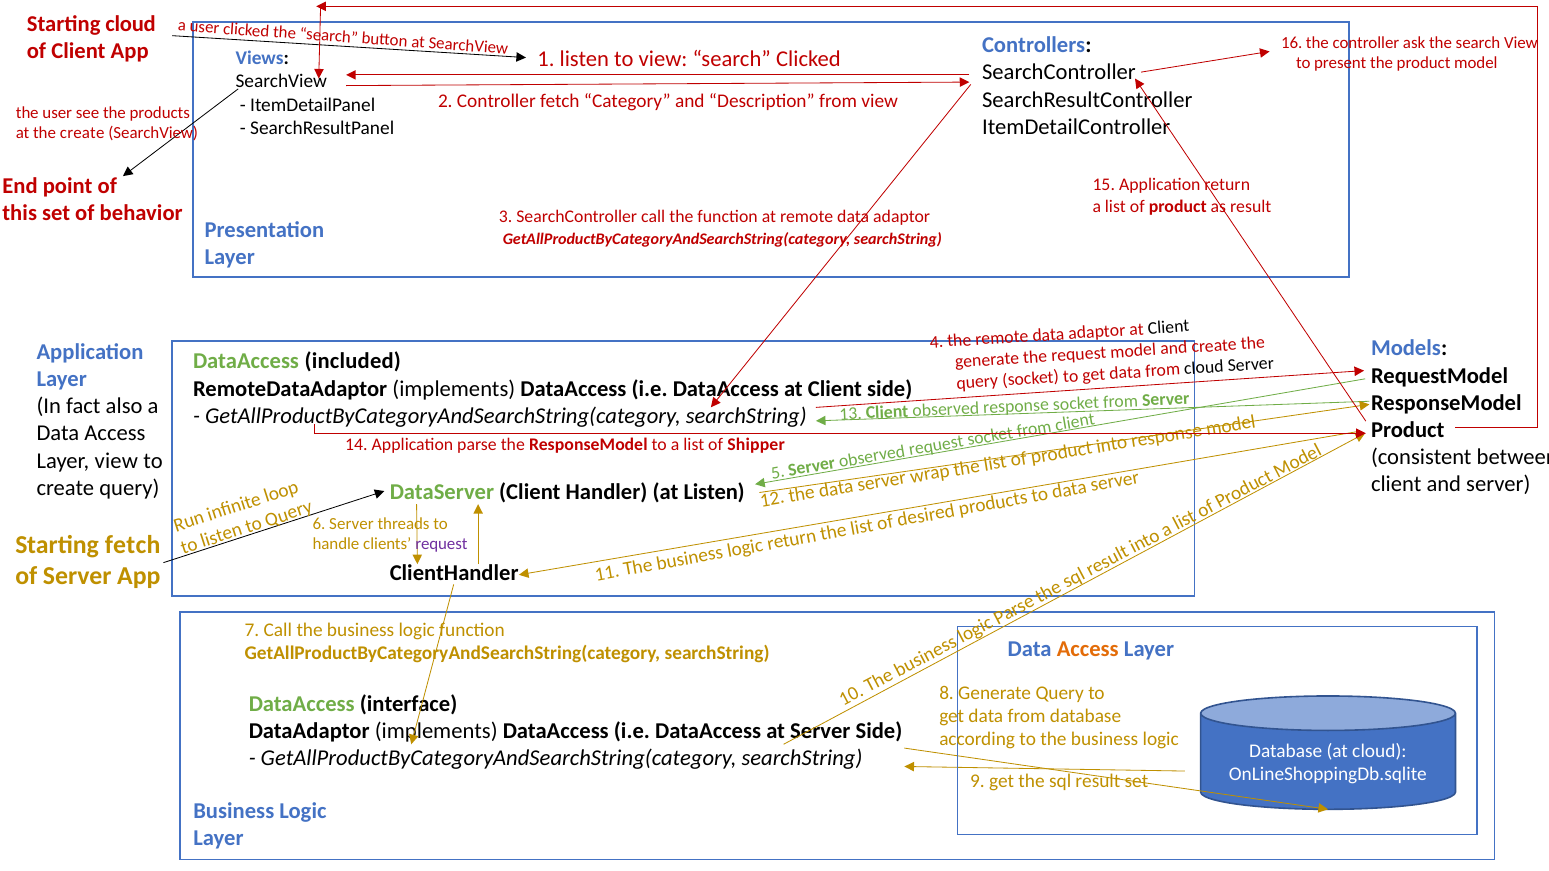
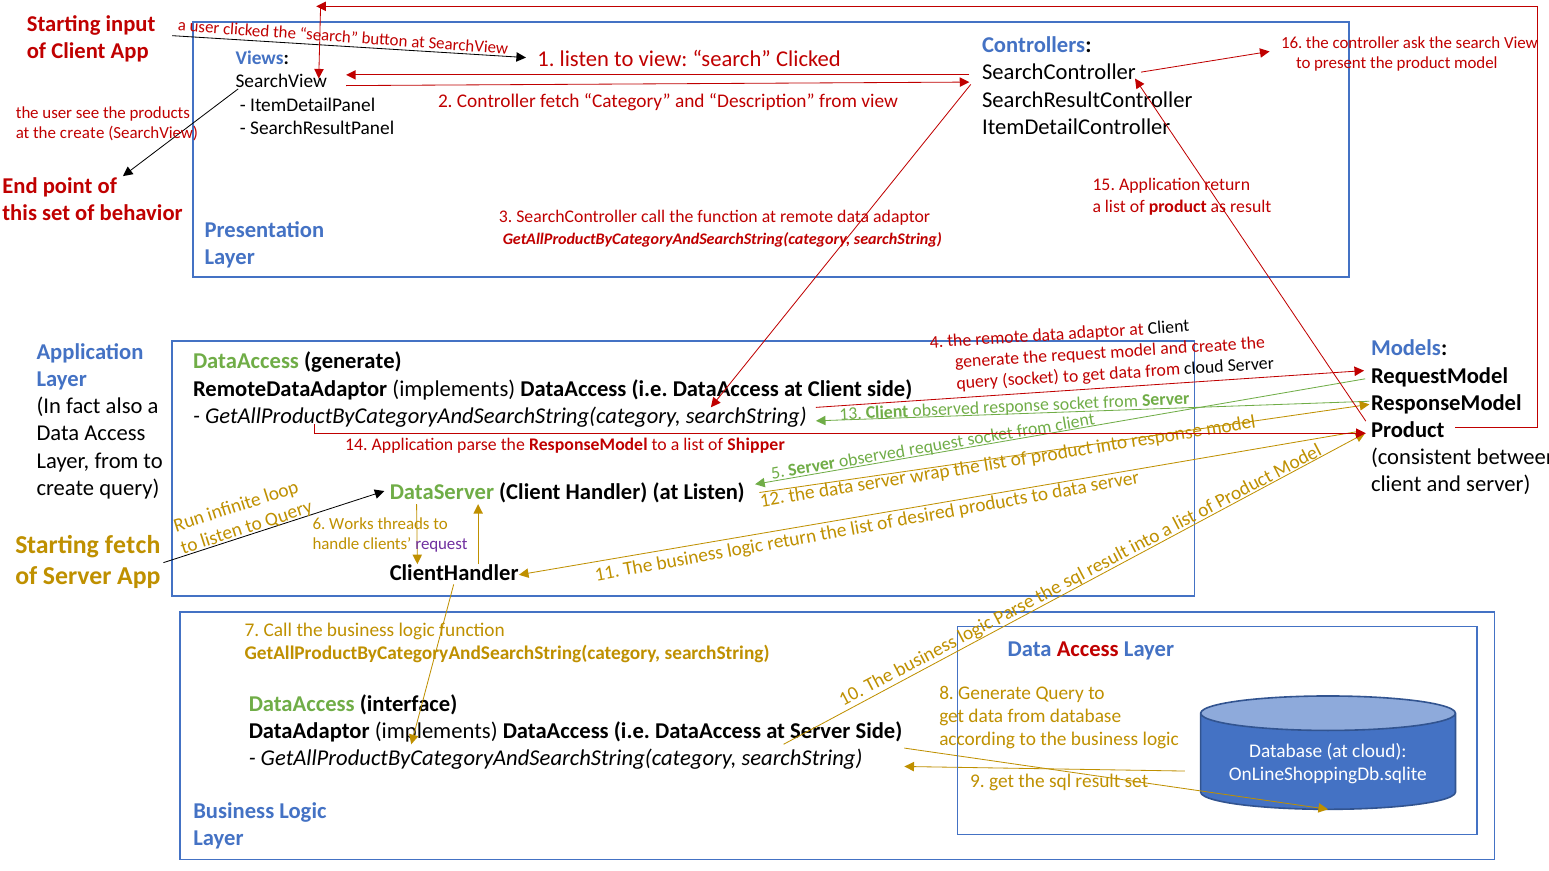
Starting cloud: cloud -> input (131, 24)
DataAccess included: included -> generate (353, 362)
Layer view: view -> from (117, 461)
6 Server: Server -> Works (351, 524)
Access colour: orange -> red (1088, 650)
